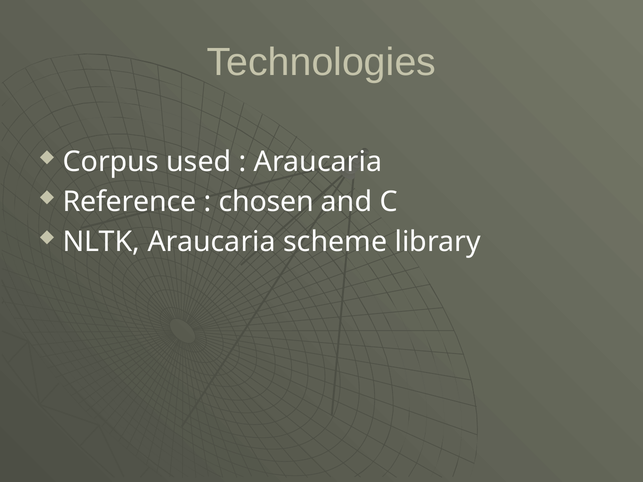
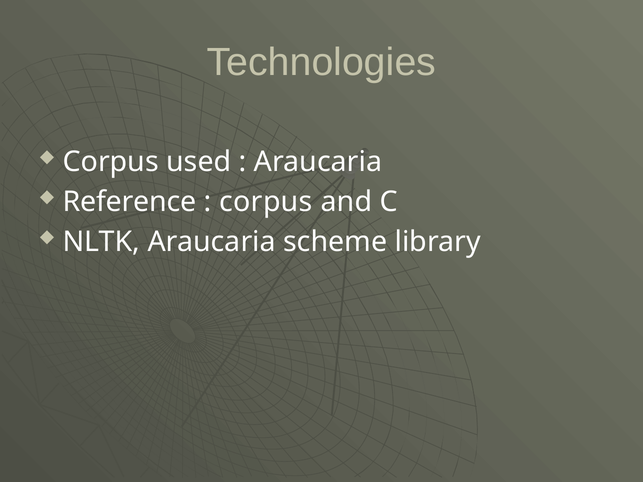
chosen: chosen -> corpus (266, 202)
